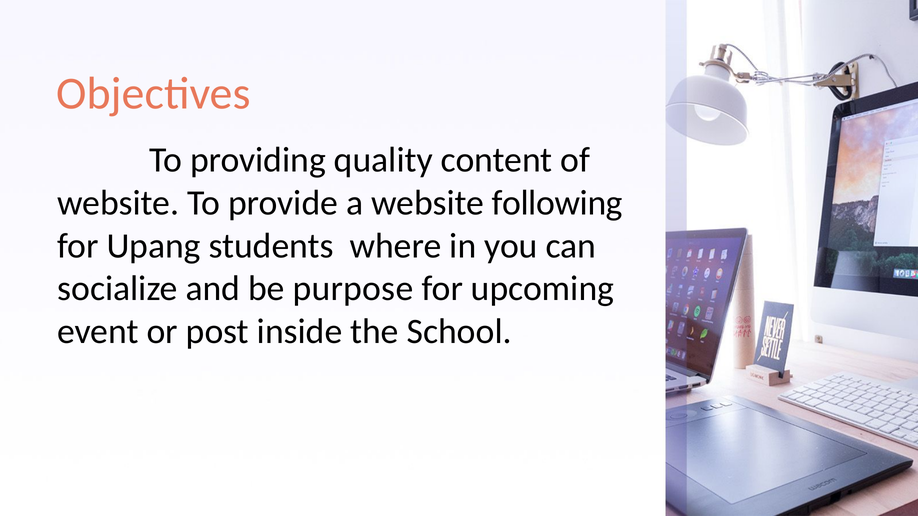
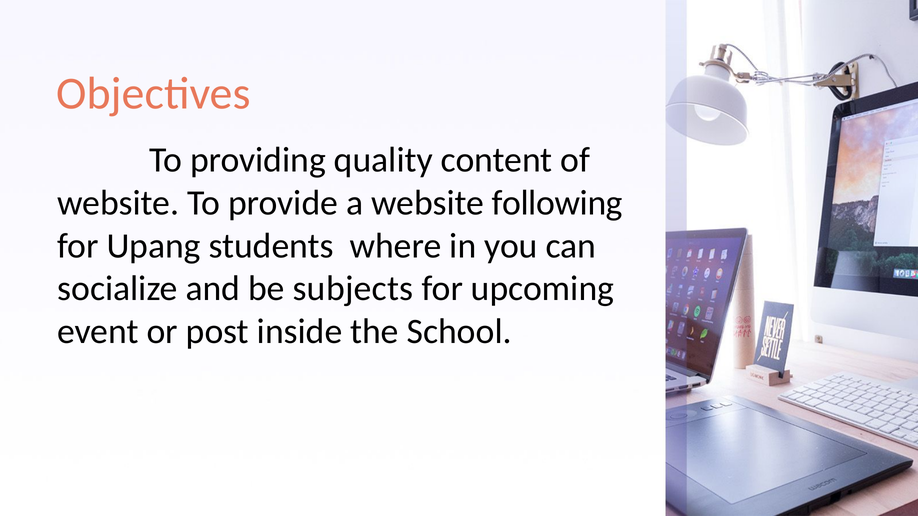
purpose: purpose -> subjects (353, 289)
